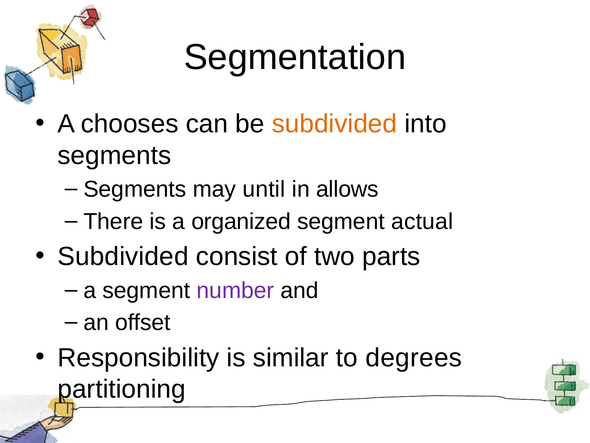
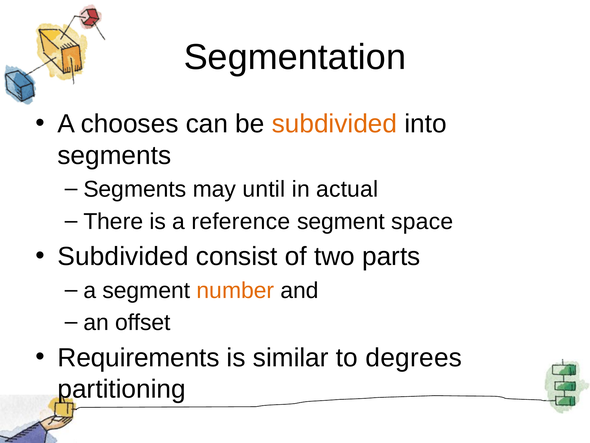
allows: allows -> actual (347, 189)
organized: organized -> reference (241, 221)
actual: actual -> space (422, 221)
number colour: purple -> orange (235, 290)
Responsibility: Responsibility -> Requirements (139, 357)
